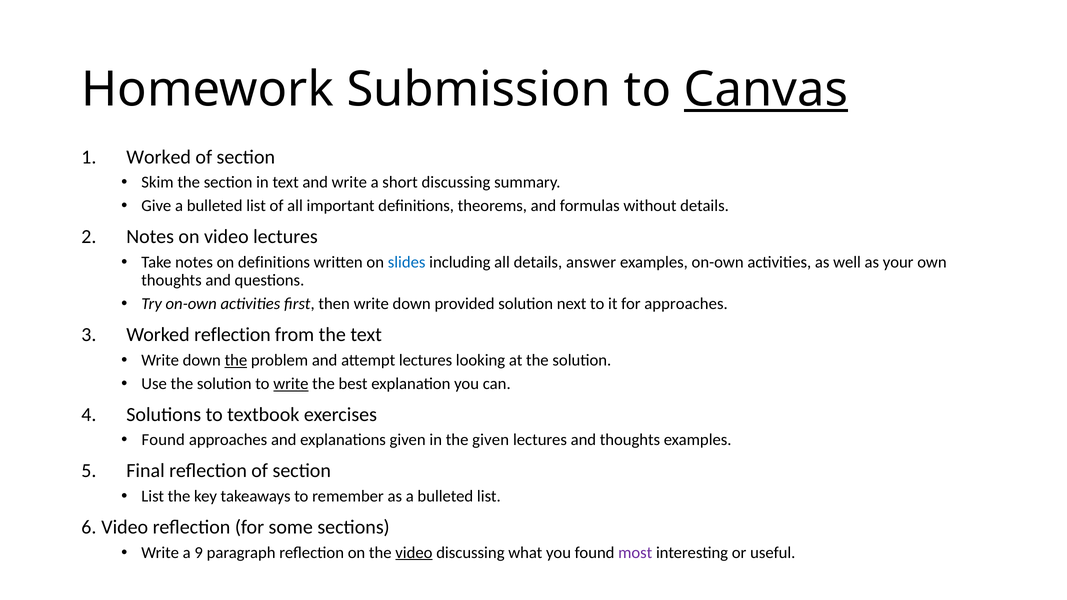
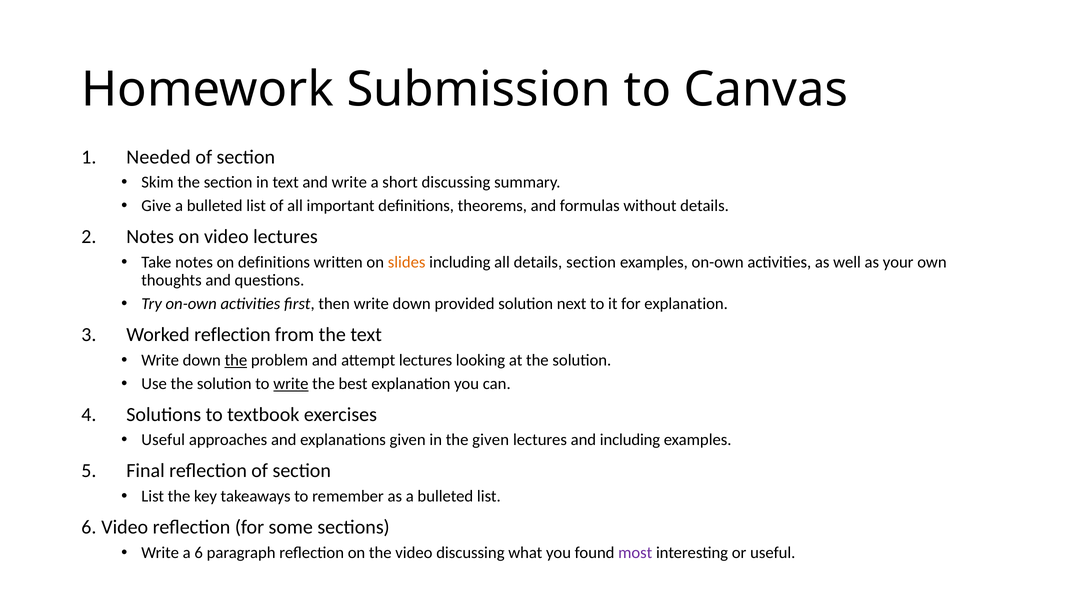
Canvas underline: present -> none (766, 90)
1 Worked: Worked -> Needed (159, 157)
slides colour: blue -> orange (407, 262)
details answer: answer -> section (591, 262)
for approaches: approaches -> explanation (686, 304)
Found: Found -> Useful (163, 440)
and thoughts: thoughts -> including (630, 440)
9: 9 -> 6 (199, 553)
video underline: present -> none (414, 553)
